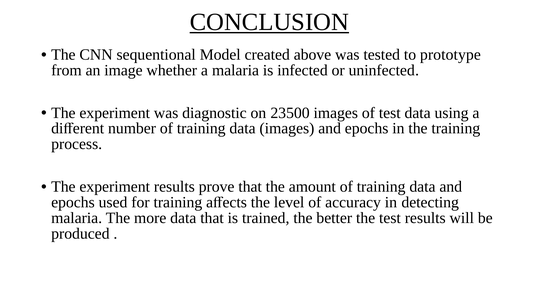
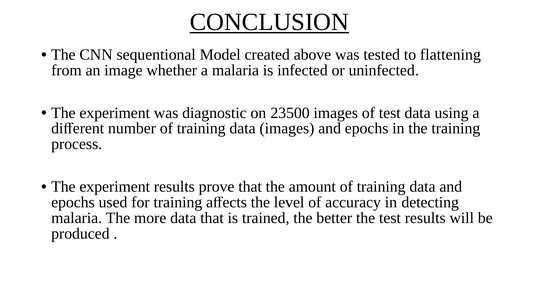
prototype: prototype -> flattening (450, 55)
